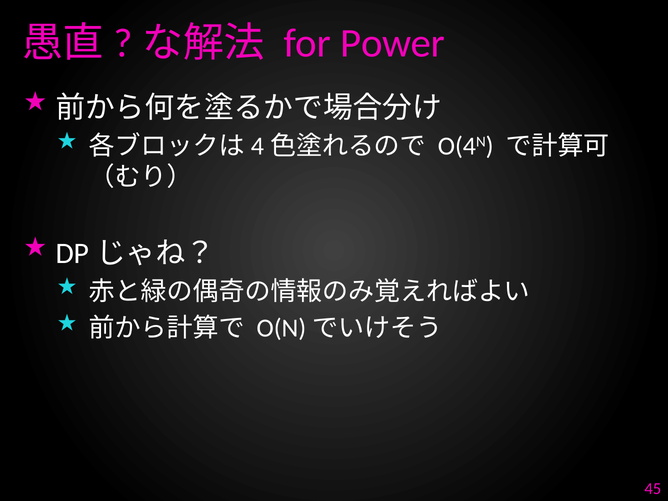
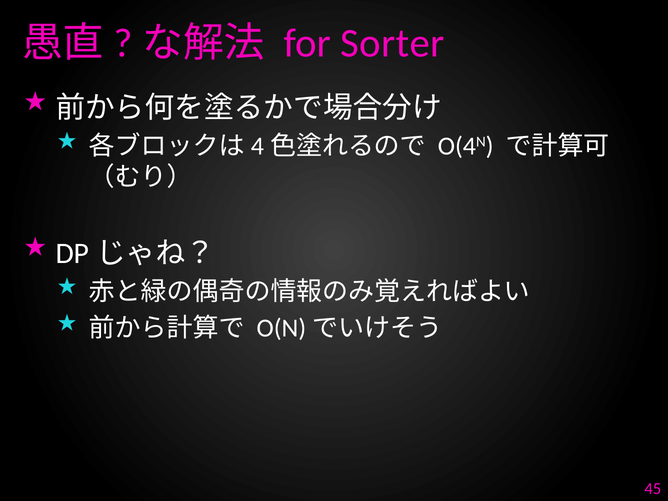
Power: Power -> Sorter (392, 43)
